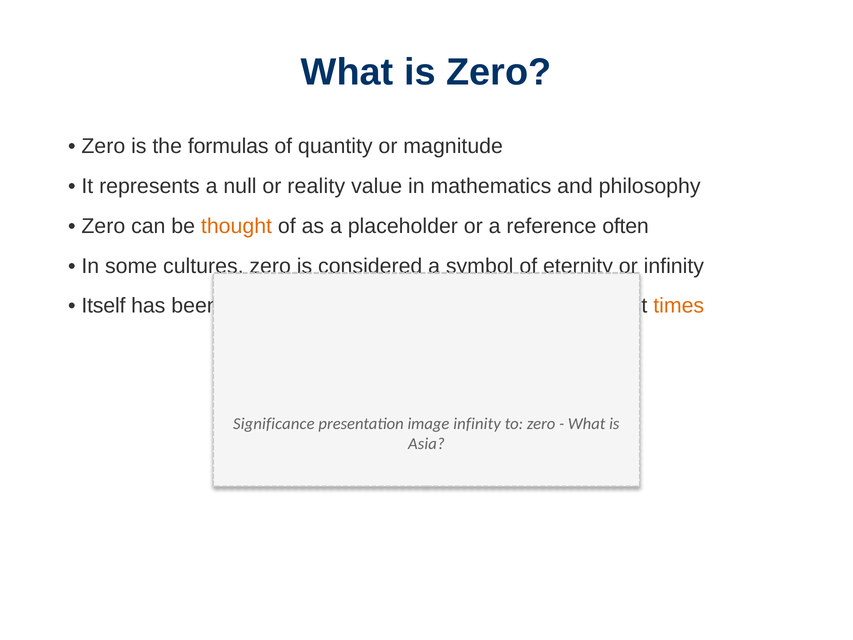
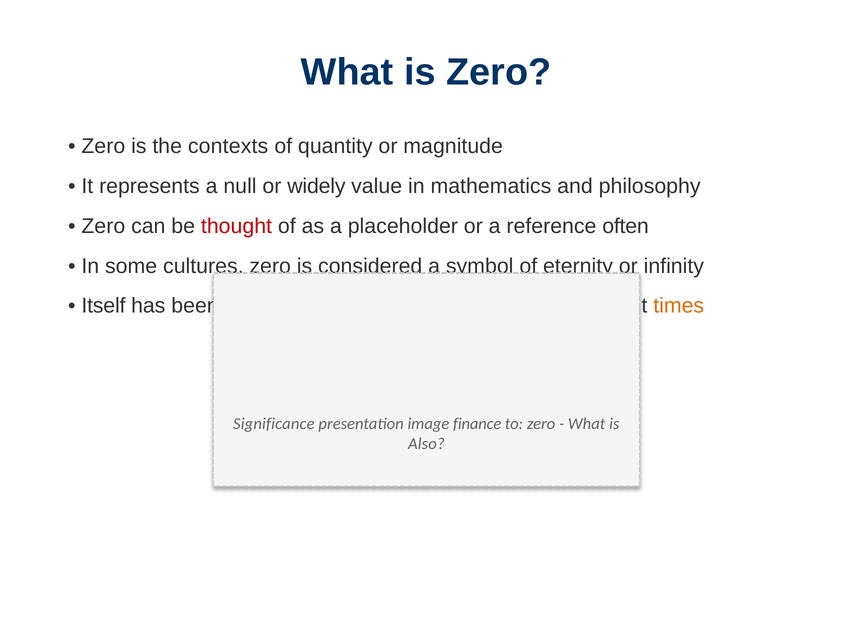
formulas: formulas -> contexts (228, 146)
reality: reality -> widely (316, 186)
thought colour: orange -> red (236, 226)
image infinity: infinity -> finance (477, 424)
Asia: Asia -> Also (426, 443)
